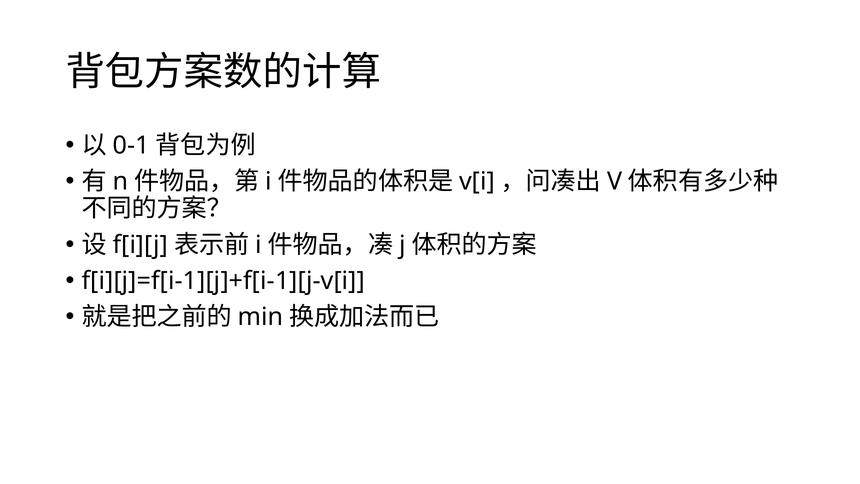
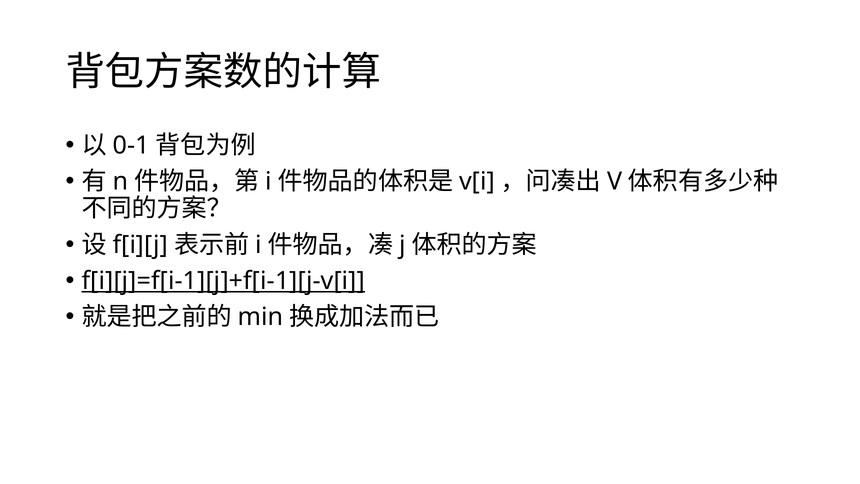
f[i][j]=f[i-1][j]+f[i-1][j-v[i underline: none -> present (223, 281)
